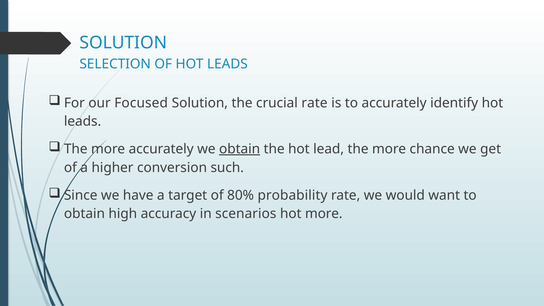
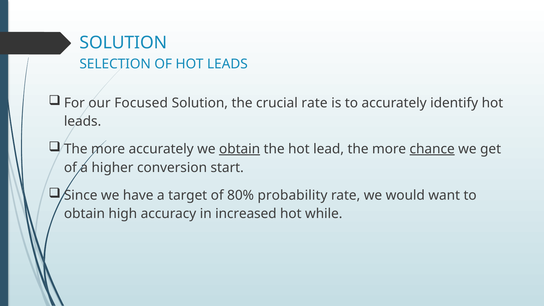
chance underline: none -> present (432, 149)
such: such -> start (227, 168)
scenarios: scenarios -> increased (246, 214)
hot more: more -> while (324, 214)
